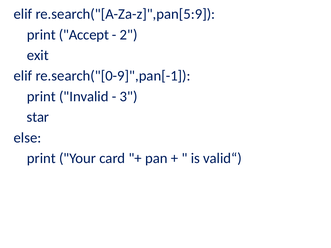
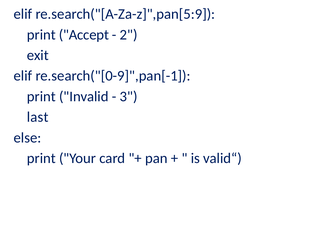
star: star -> last (38, 117)
